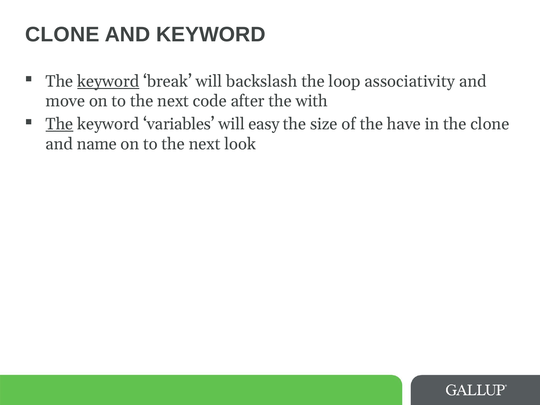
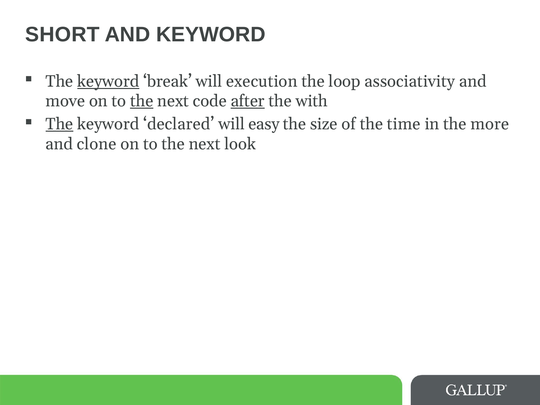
CLONE: CLONE -> SHORT (62, 35)
backslash: backslash -> execution (262, 81)
the underline: none -> present (142, 101)
after underline: none -> present (248, 101)
variables: variables -> declared (179, 124)
have: have -> time (404, 124)
the clone: clone -> more (490, 124)
name: name -> clone (97, 144)
